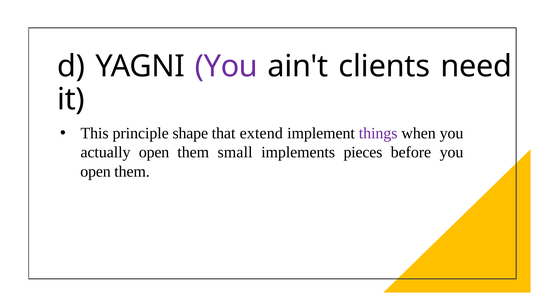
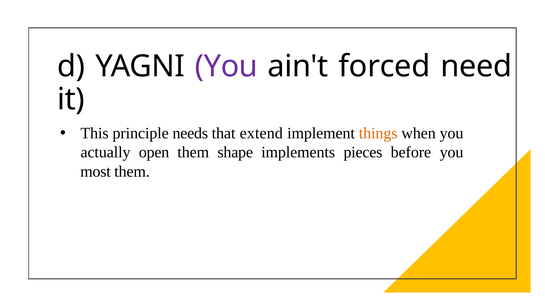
clients: clients -> forced (384, 66)
shape: shape -> needs (190, 133)
things colour: purple -> orange (378, 133)
small: small -> shape (235, 152)
open: open -> most (96, 171)
